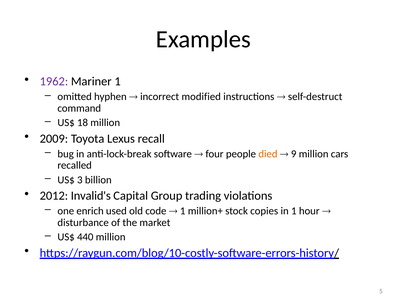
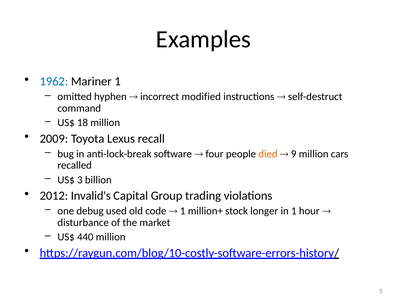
1962 colour: purple -> blue (54, 82)
enrich: enrich -> debug (90, 211)
copies: copies -> longer (264, 211)
